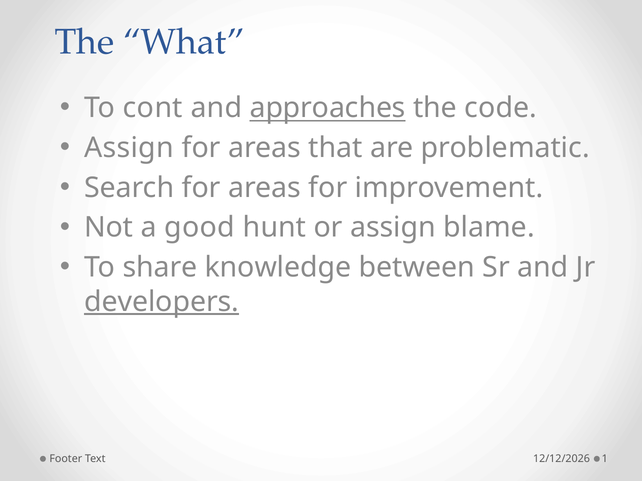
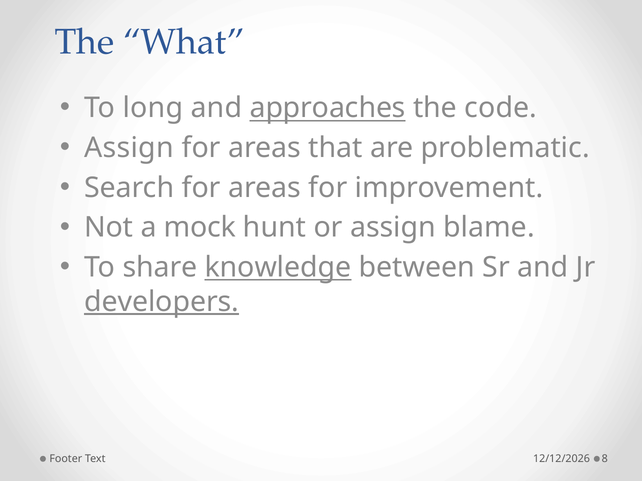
cont: cont -> long (153, 108)
good: good -> mock (200, 228)
knowledge underline: none -> present (278, 268)
1: 1 -> 8 (605, 459)
